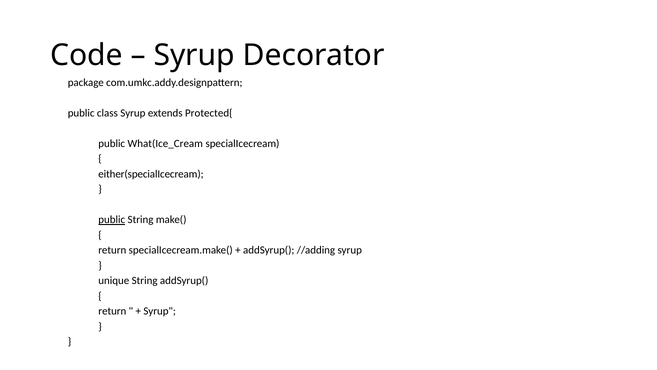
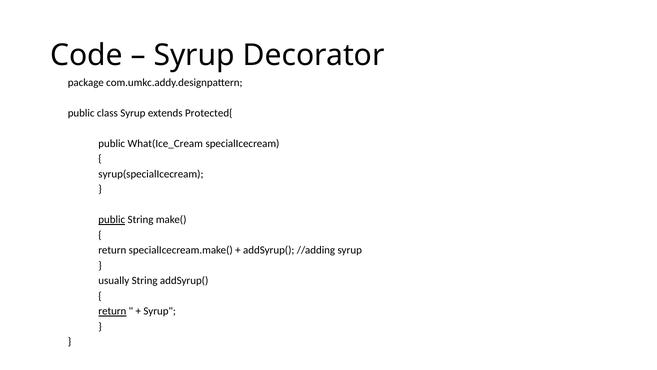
either(specialIcecream: either(specialIcecream -> syrup(specialIcecream (151, 174)
unique: unique -> usually (114, 281)
return underline: none -> present (112, 311)
